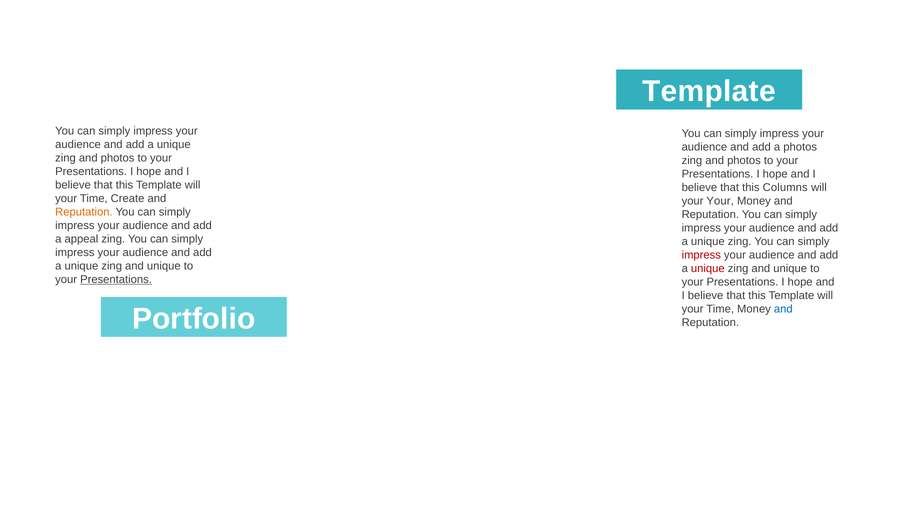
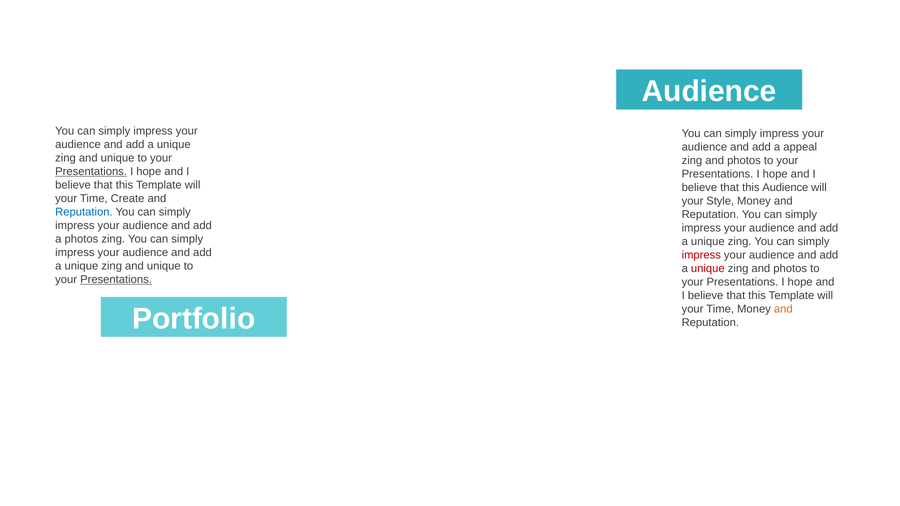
Template: Template -> Audience (709, 92)
a photos: photos -> appeal (800, 147)
photos: photos -> unique (118, 158)
Presentations underline: none -> present (91, 172)
this Columns: Columns -> Audience (785, 187)
your Your: Your -> Style (720, 201)
Reputation colour: orange -> blue (84, 212)
a appeal: appeal -> photos (81, 239)
unique: unique -> photos (790, 268)
and colour: blue -> orange (783, 309)
